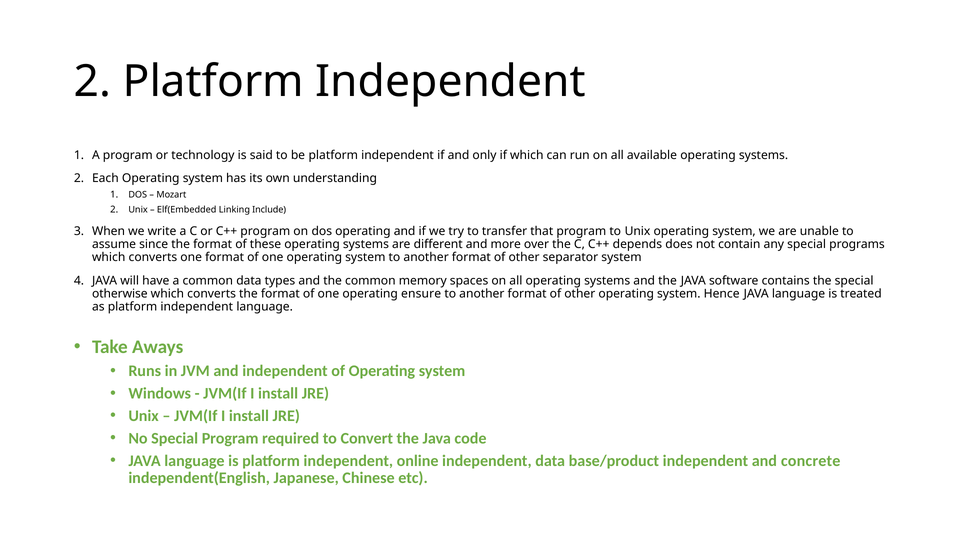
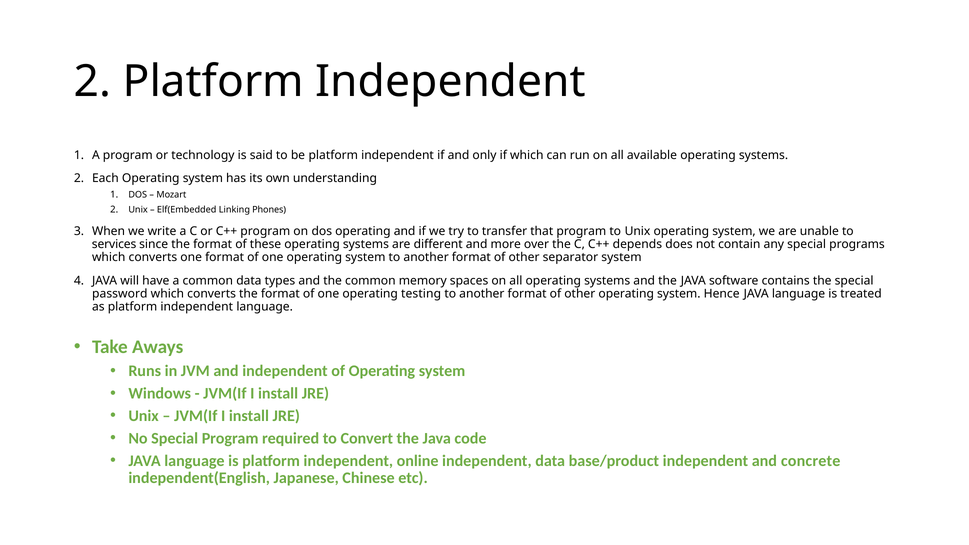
Include: Include -> Phones (269, 210)
assume: assume -> services (114, 244)
otherwise: otherwise -> password (120, 294)
ensure: ensure -> testing (421, 294)
